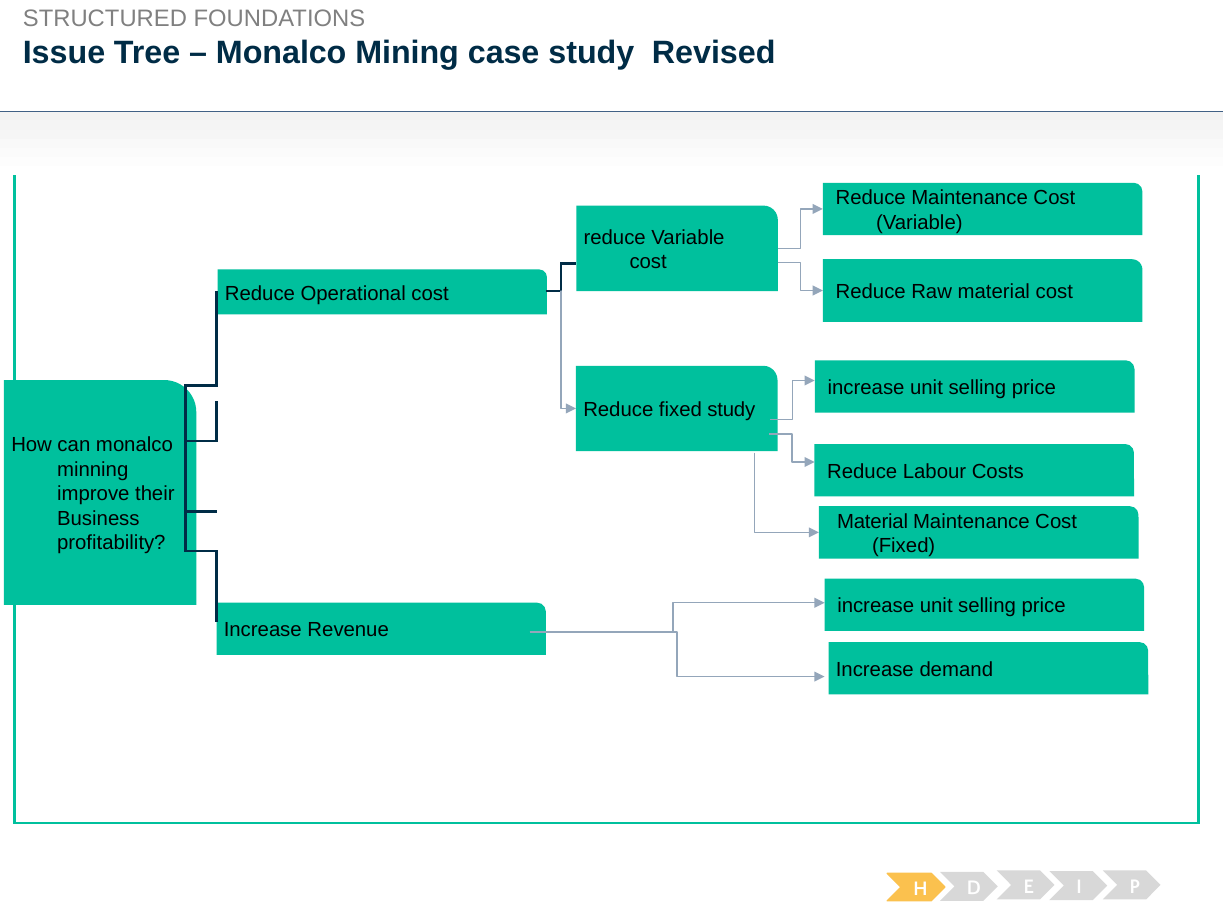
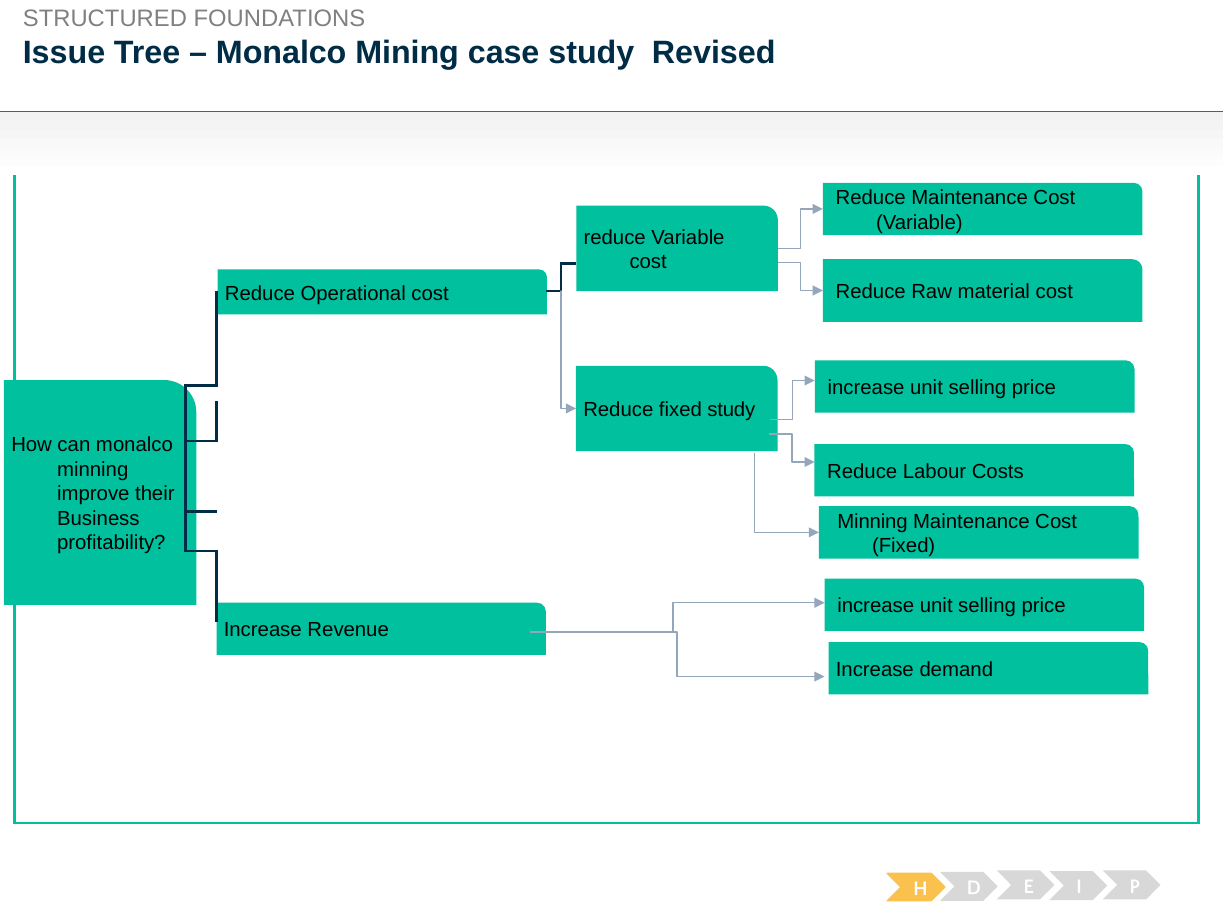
Material: Material -> Minning (873, 521)
